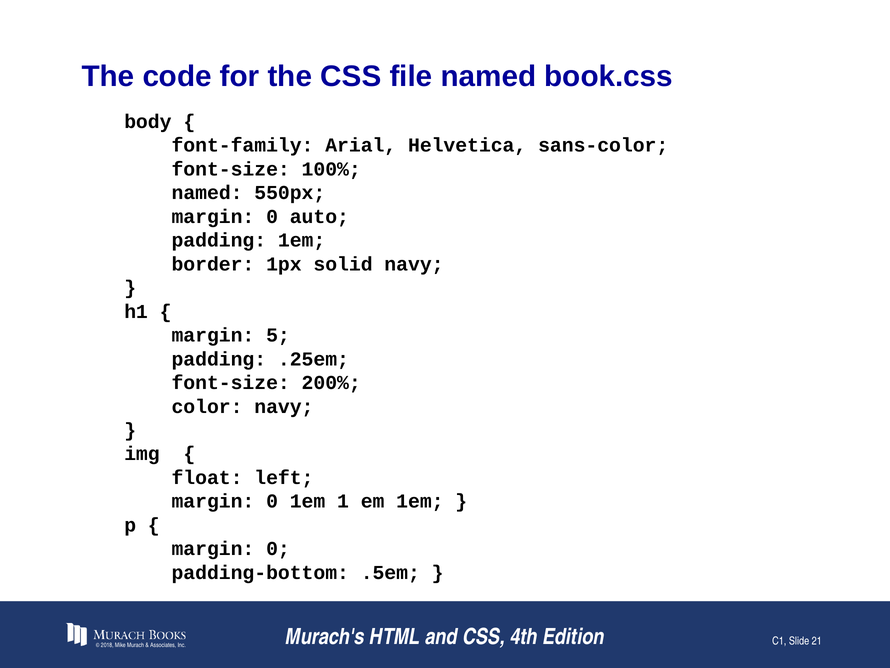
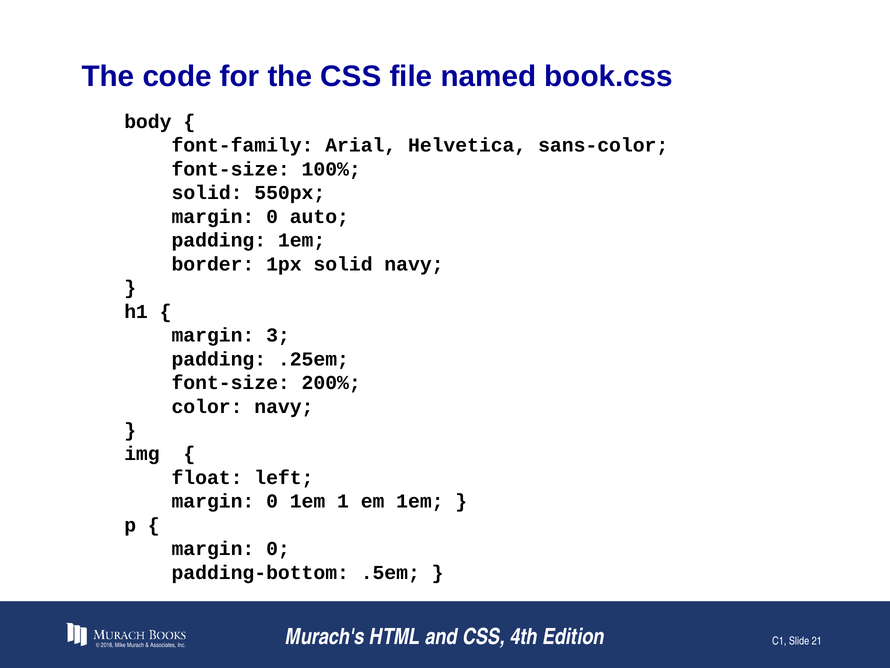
named: named -> solid (207, 193)
5: 5 -> 3 (278, 335)
